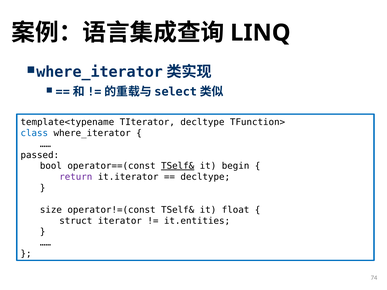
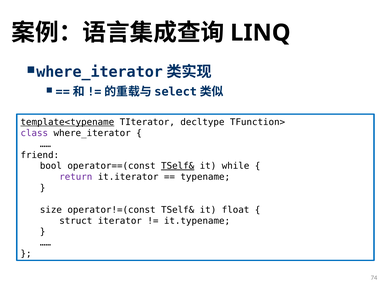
template<typename underline: none -> present (67, 122)
class colour: blue -> purple (34, 133)
passed: passed -> friend (40, 155)
begin: begin -> while (236, 166)
decltype: decltype -> typename (205, 177)
it.entities: it.entities -> it.typename (197, 221)
